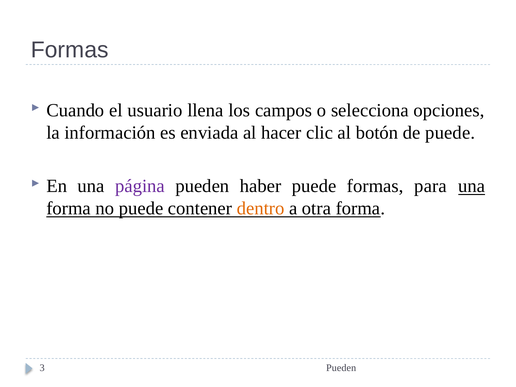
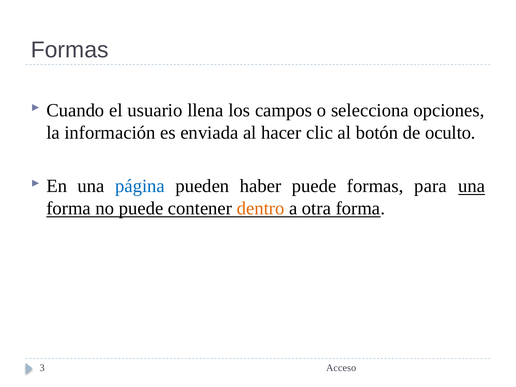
de puede: puede -> oculto (450, 133)
página colour: purple -> blue (140, 186)
Pueden: Pueden -> Acceso (341, 368)
